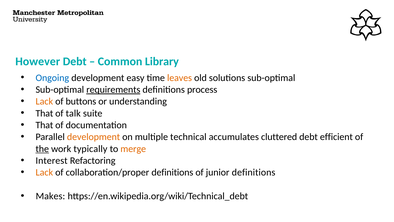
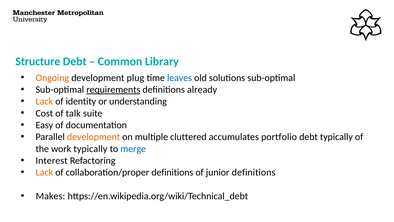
However: However -> Structure (38, 61)
Ongoing colour: blue -> orange (52, 78)
easy: easy -> plug (135, 78)
leaves colour: orange -> blue (180, 78)
process: process -> already (202, 89)
buttons: buttons -> identity (81, 101)
That: That -> Cost (44, 113)
That: That -> Easy (44, 125)
technical: technical -> cluttered (188, 137)
cluttered: cluttered -> portfolio (279, 137)
debt efficient: efficient -> typically (336, 137)
the underline: present -> none (42, 149)
merge colour: orange -> blue (133, 149)
